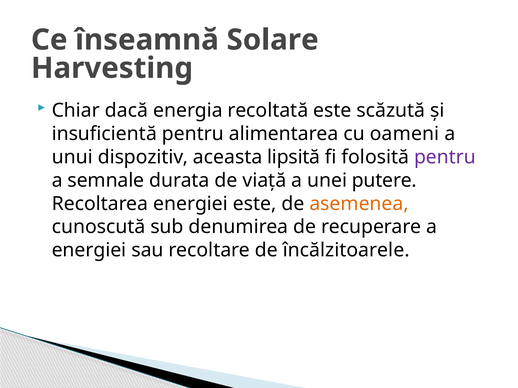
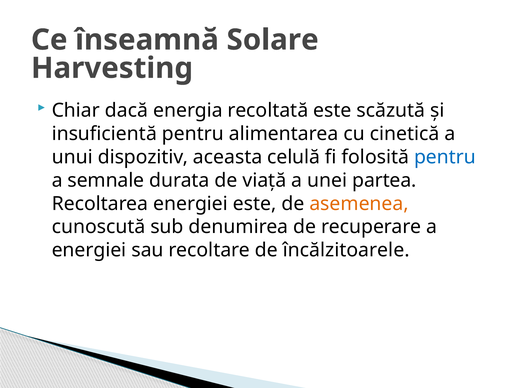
oameni: oameni -> cinetică (405, 134)
lipsită: lipsită -> celulă (294, 157)
pentru colour: purple -> blue (445, 157)
putere: putere -> partea (384, 181)
